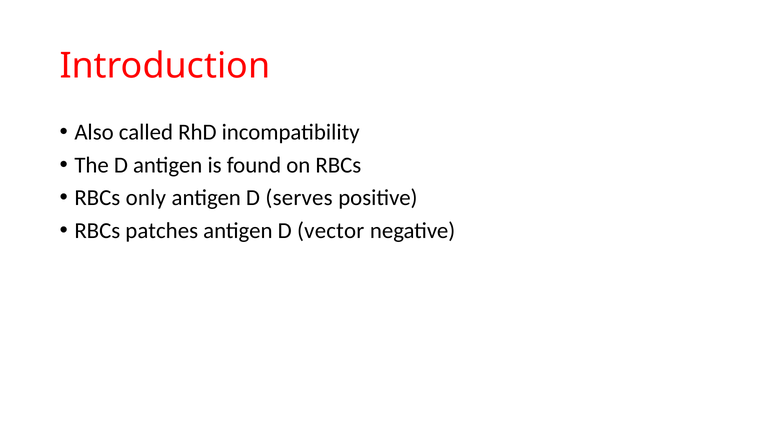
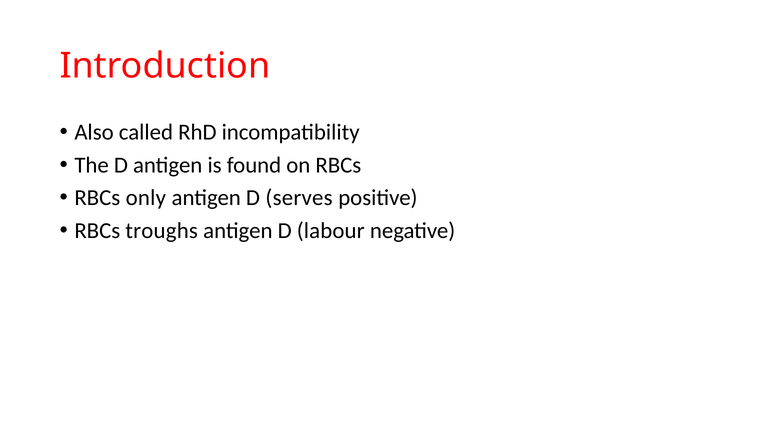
patches: patches -> troughs (162, 231)
vector: vector -> labour (331, 231)
